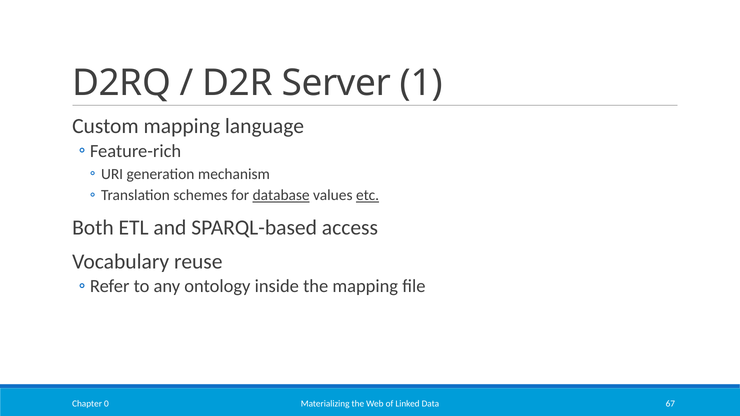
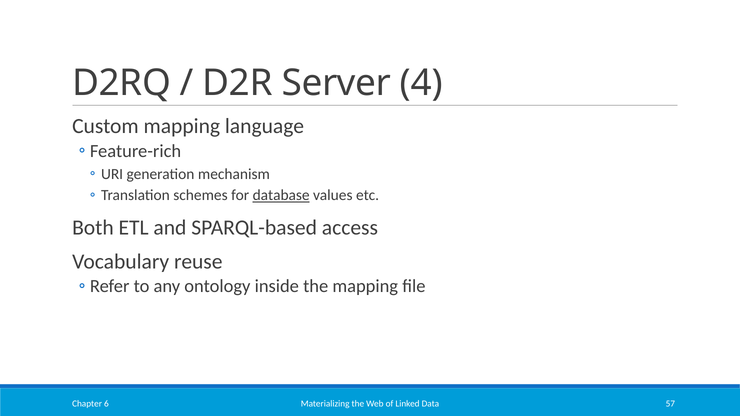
1: 1 -> 4 (421, 83)
etc underline: present -> none (368, 195)
67: 67 -> 57 (670, 404)
0: 0 -> 6 (106, 404)
